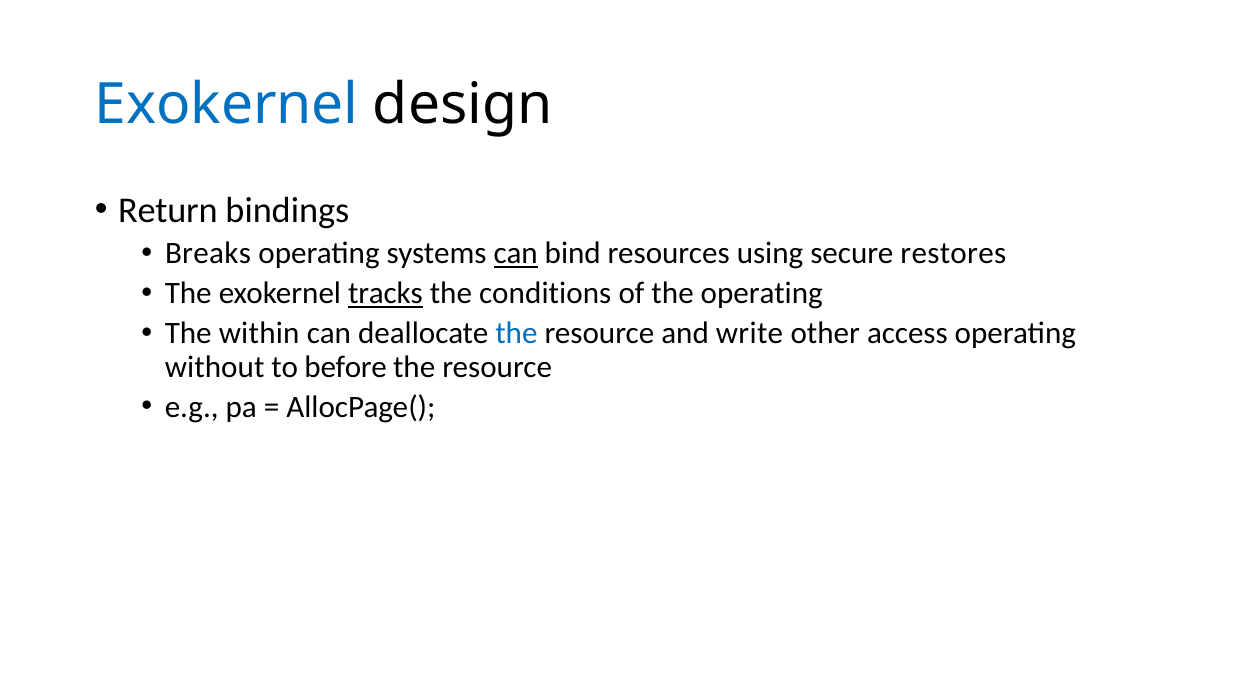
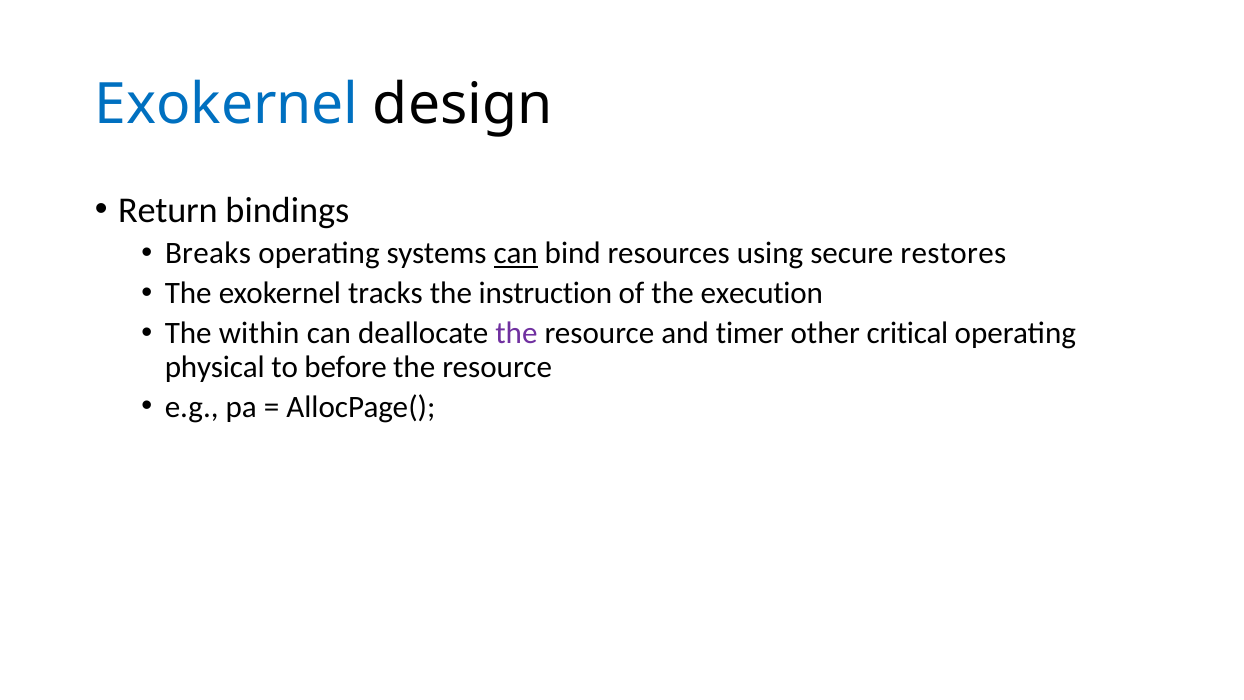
tracks underline: present -> none (385, 293)
conditions: conditions -> instruction (545, 293)
the operating: operating -> execution (762, 293)
the colour: blue -> purple (516, 333)
write: write -> timer (750, 333)
access: access -> critical (908, 333)
without: without -> physical (215, 367)
